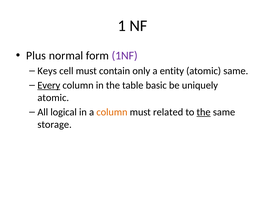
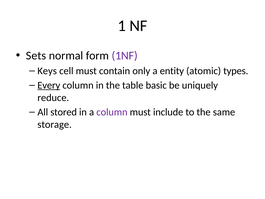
Plus: Plus -> Sets (36, 56)
atomic same: same -> types (236, 71)
atomic: atomic -> reduce (53, 98)
logical: logical -> stored (64, 112)
column colour: orange -> purple (112, 112)
related: related -> include (168, 112)
the underline: present -> none (204, 112)
